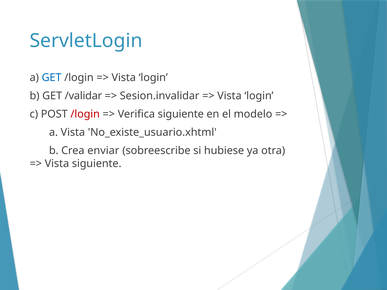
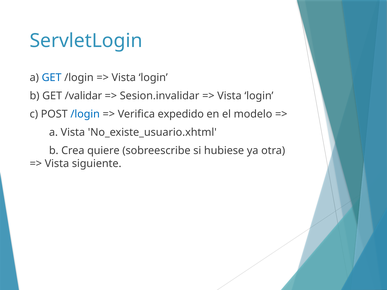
/login colour: red -> blue (85, 114)
Verifica siguiente: siguiente -> expedido (181, 114)
enviar: enviar -> quiere (103, 151)
